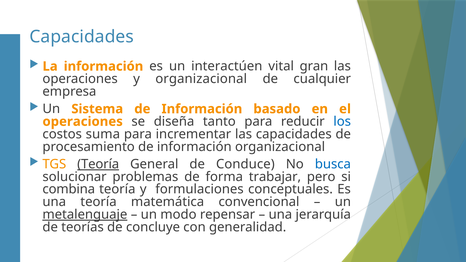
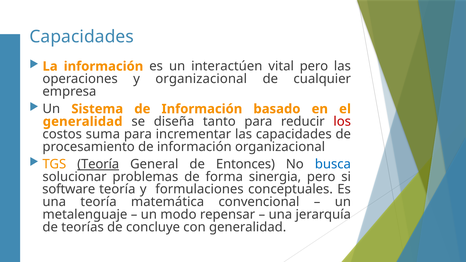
vital gran: gran -> pero (314, 66)
operaciones: operaciones -> generalidad (83, 122)
los colour: blue -> red (342, 122)
Conduce: Conduce -> Entonces (245, 164)
trabajar: trabajar -> sinergia (275, 177)
combina: combina -> software (69, 189)
metalenguaje underline: present -> none (85, 215)
